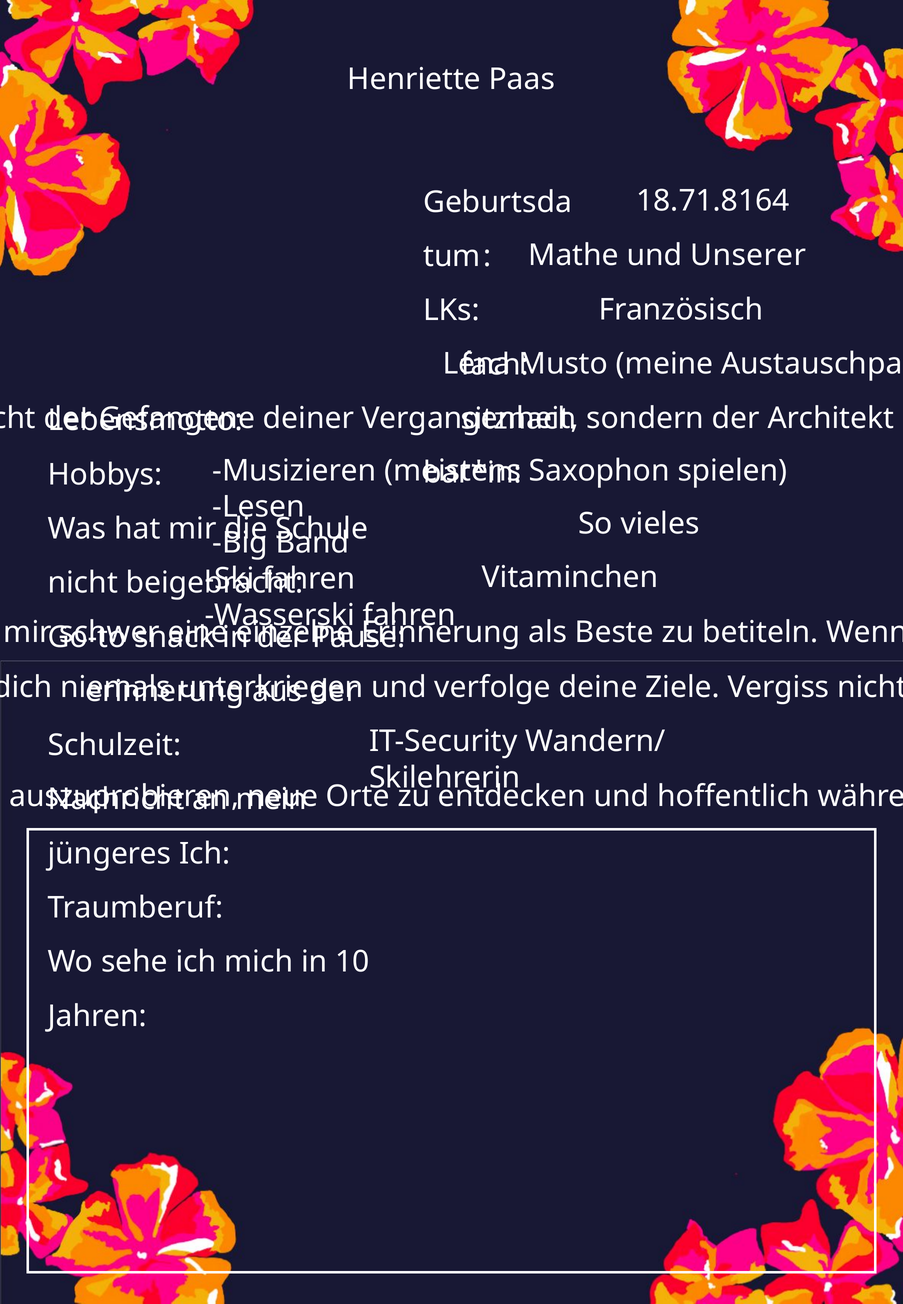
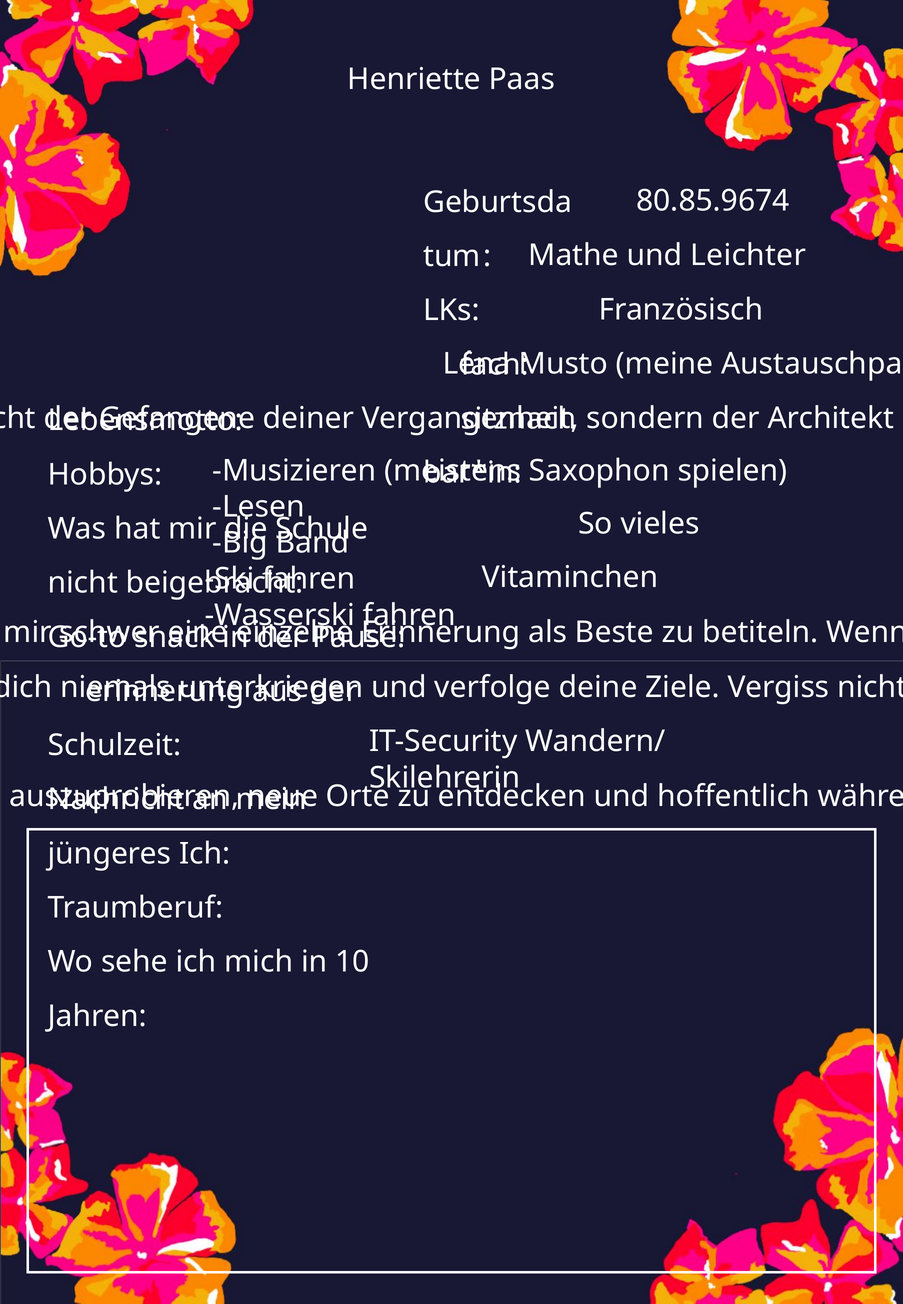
18.71.8164: 18.71.8164 -> 80.85.9674 (713, 201)
Unserer: Unserer -> Leichter (748, 255)
